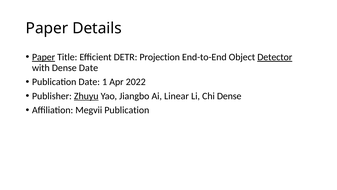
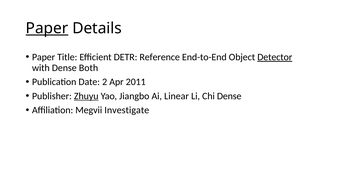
Paper underline: none -> present (47, 28)
Paper underline: present -> none (44, 57)
Projection: Projection -> Reference (160, 57)
Dense Date: Date -> Both (89, 68)
1: 1 -> 2 (105, 82)
2022: 2022 -> 2011 (136, 82)
Megvii Publication: Publication -> Investigate (127, 110)
